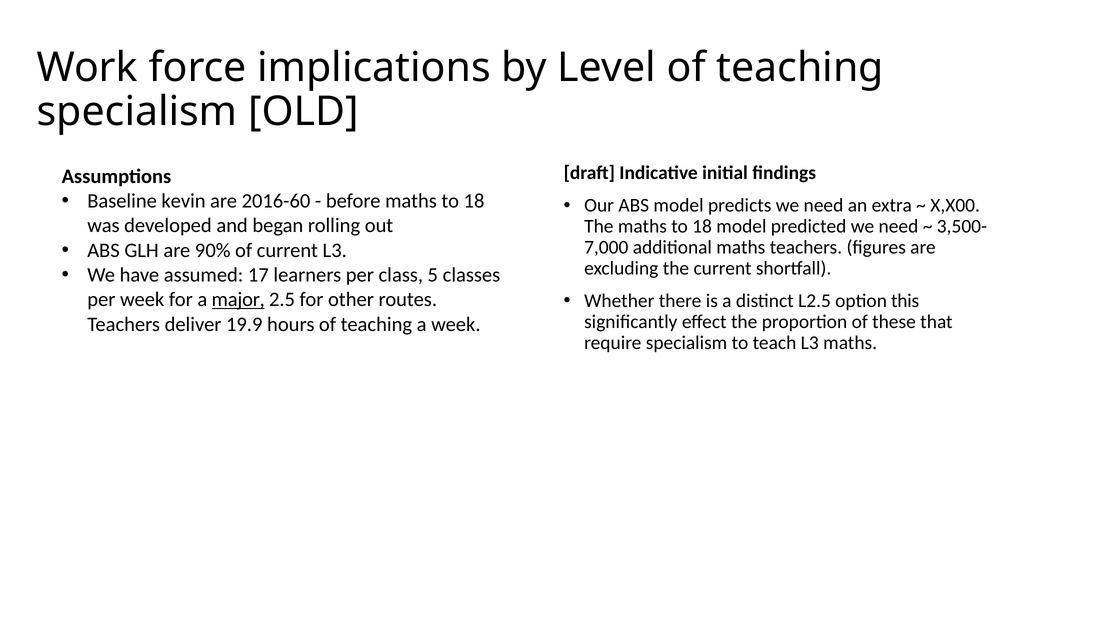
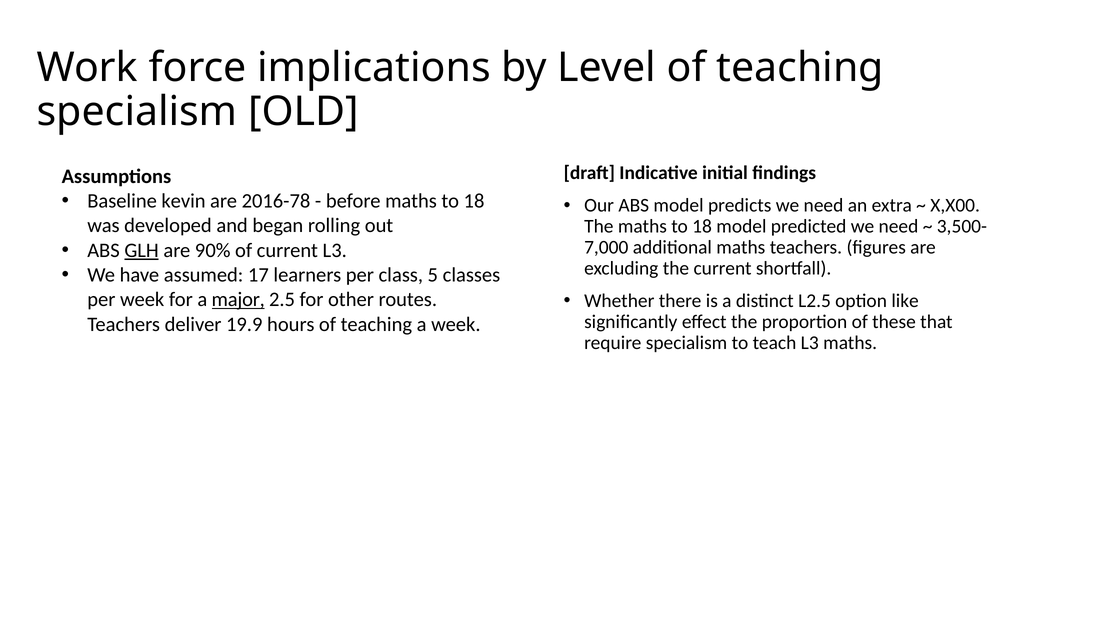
2016-60: 2016-60 -> 2016-78 (276, 201)
GLH underline: none -> present (142, 250)
this: this -> like (905, 301)
